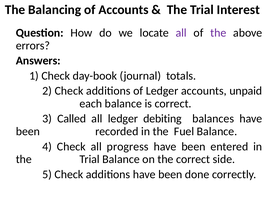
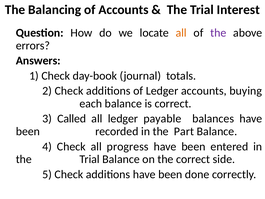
all colour: purple -> orange (181, 33)
unpaid: unpaid -> buying (246, 91)
debiting: debiting -> payable (162, 119)
Fuel: Fuel -> Part (184, 131)
